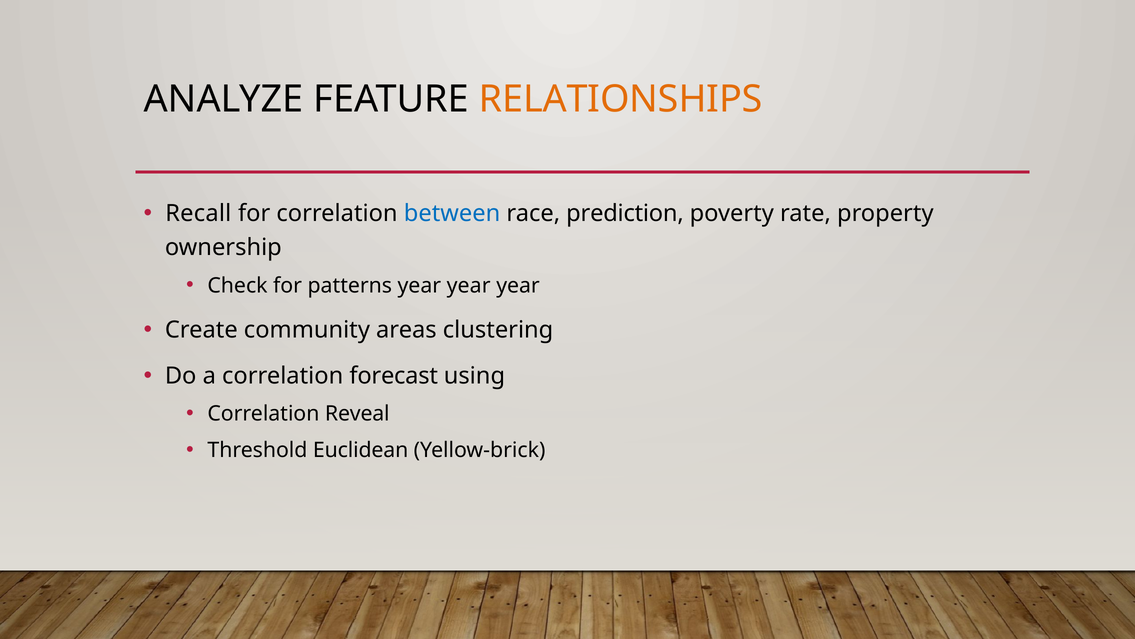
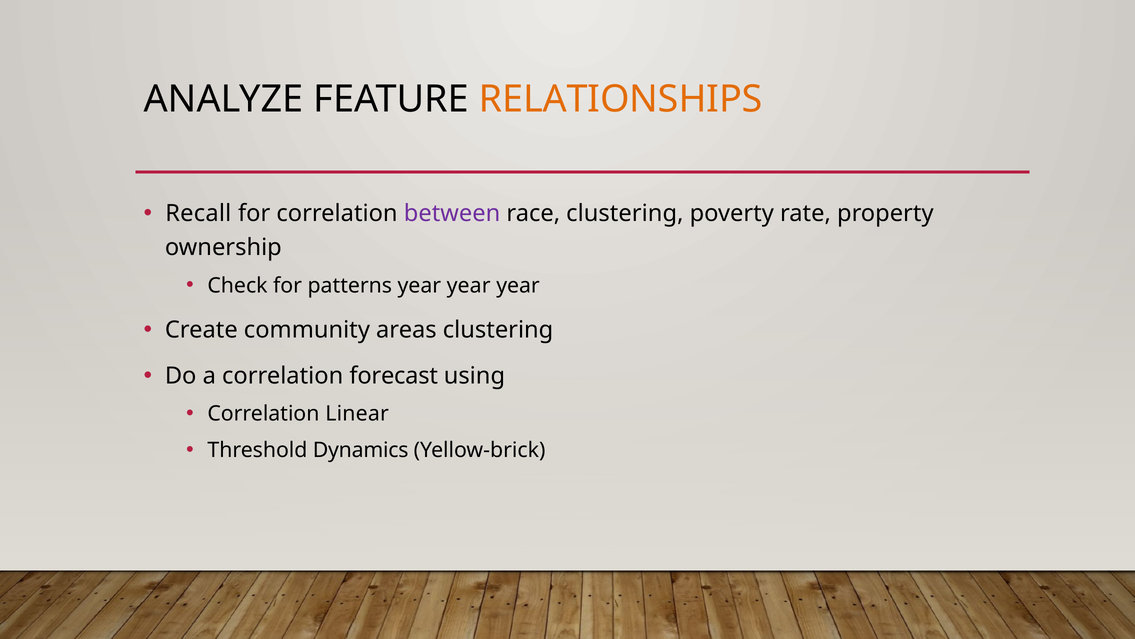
between colour: blue -> purple (452, 213)
race prediction: prediction -> clustering (625, 213)
Reveal: Reveal -> Linear (357, 414)
Euclidean: Euclidean -> Dynamics (361, 450)
